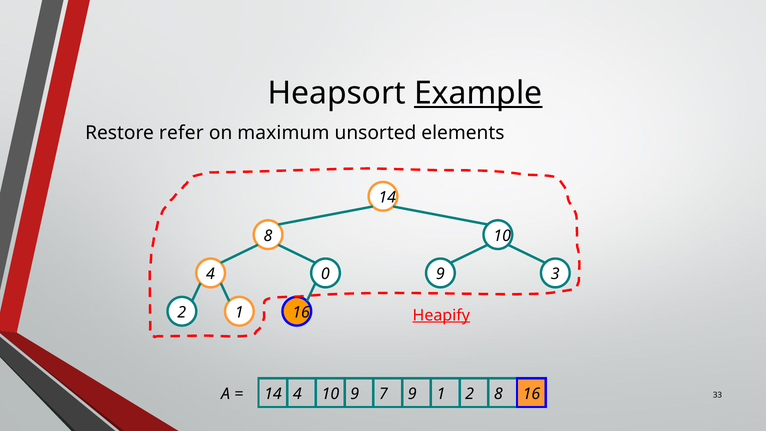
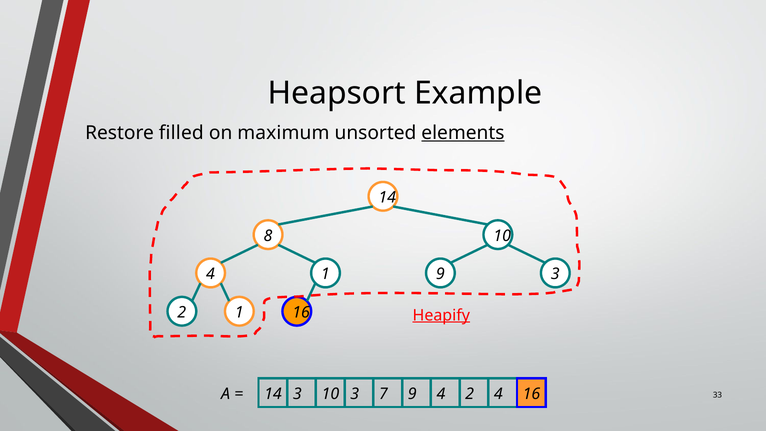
Example underline: present -> none (478, 93)
refer: refer -> filled (181, 133)
elements underline: none -> present (463, 133)
4 0: 0 -> 1 (325, 274)
14 4: 4 -> 3 (297, 394)
10 9: 9 -> 3 (355, 394)
9 1: 1 -> 4 (441, 394)
2 8: 8 -> 4 (498, 394)
